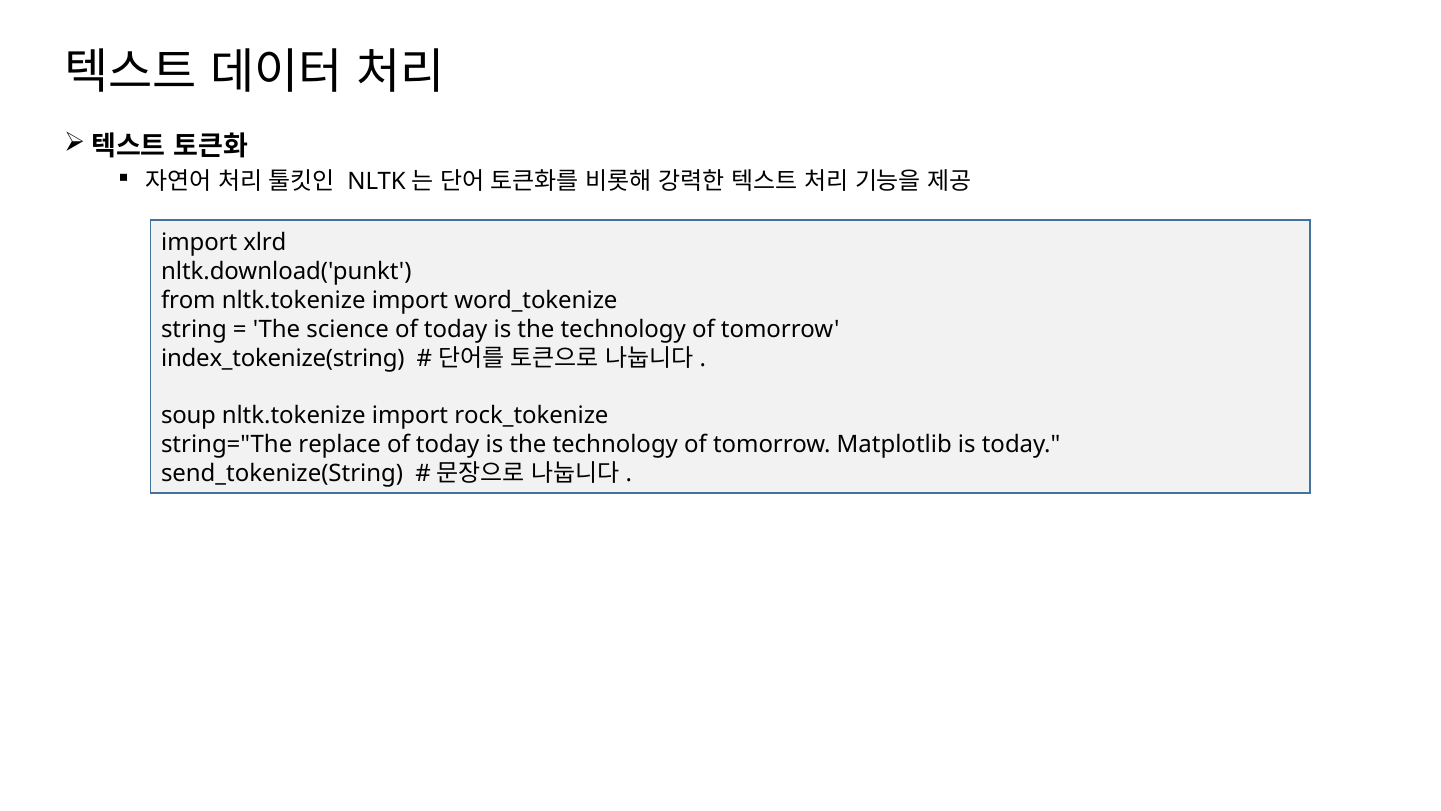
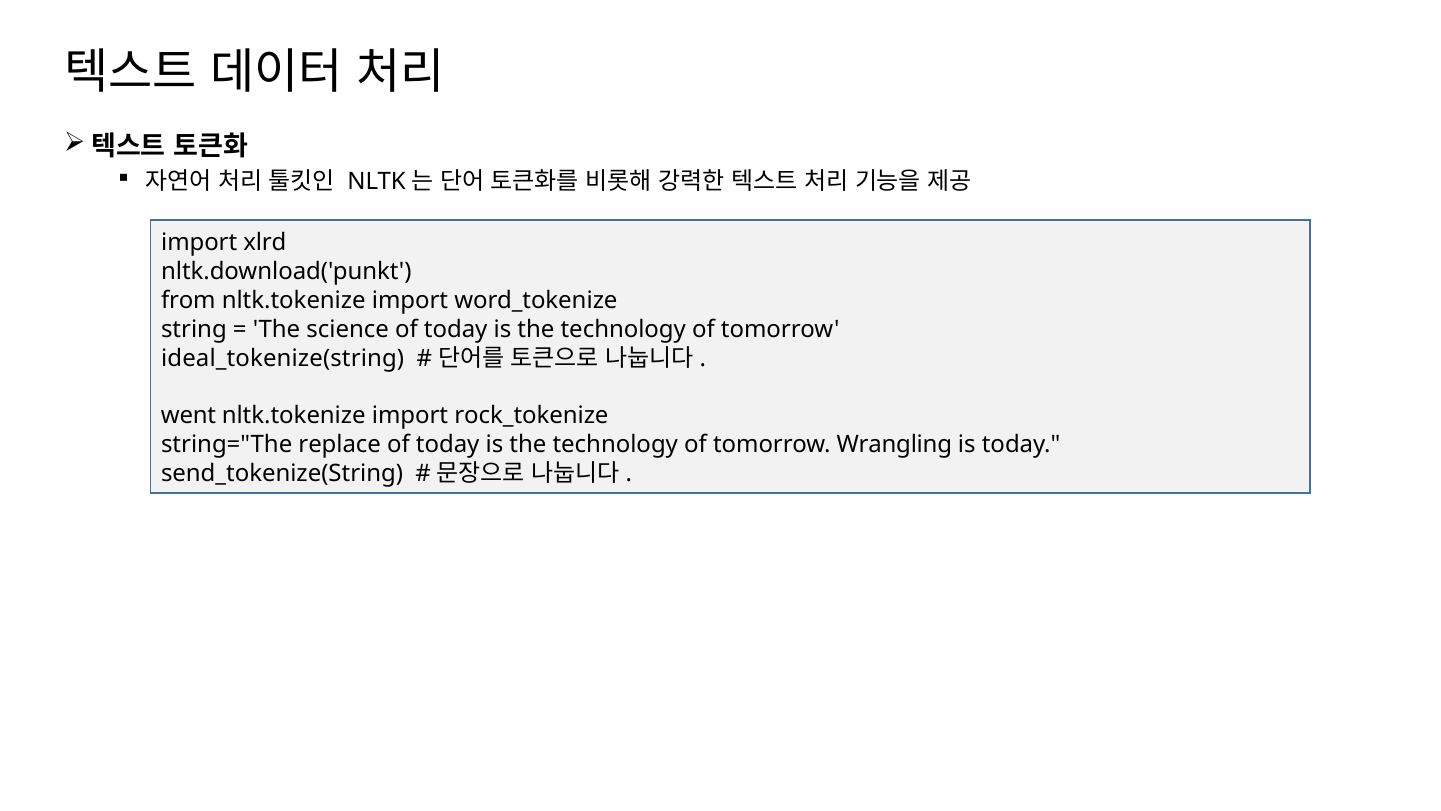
index_tokenize(string: index_tokenize(string -> ideal_tokenize(string (283, 358)
soup: soup -> went (189, 416)
Matplotlib: Matplotlib -> Wrangling (894, 444)
